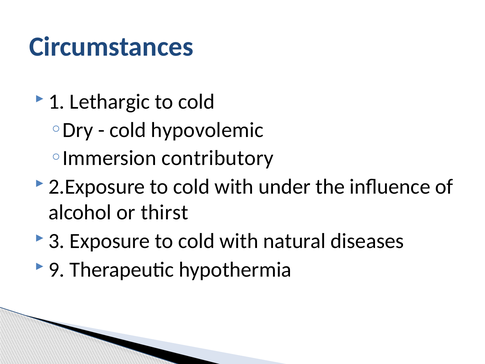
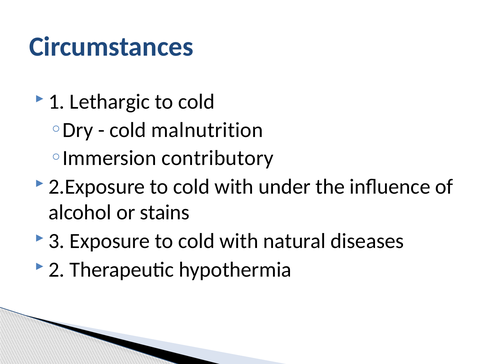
hypovolemic: hypovolemic -> malnutrition (207, 130)
thirst: thirst -> stains (165, 212)
9: 9 -> 2 (57, 270)
